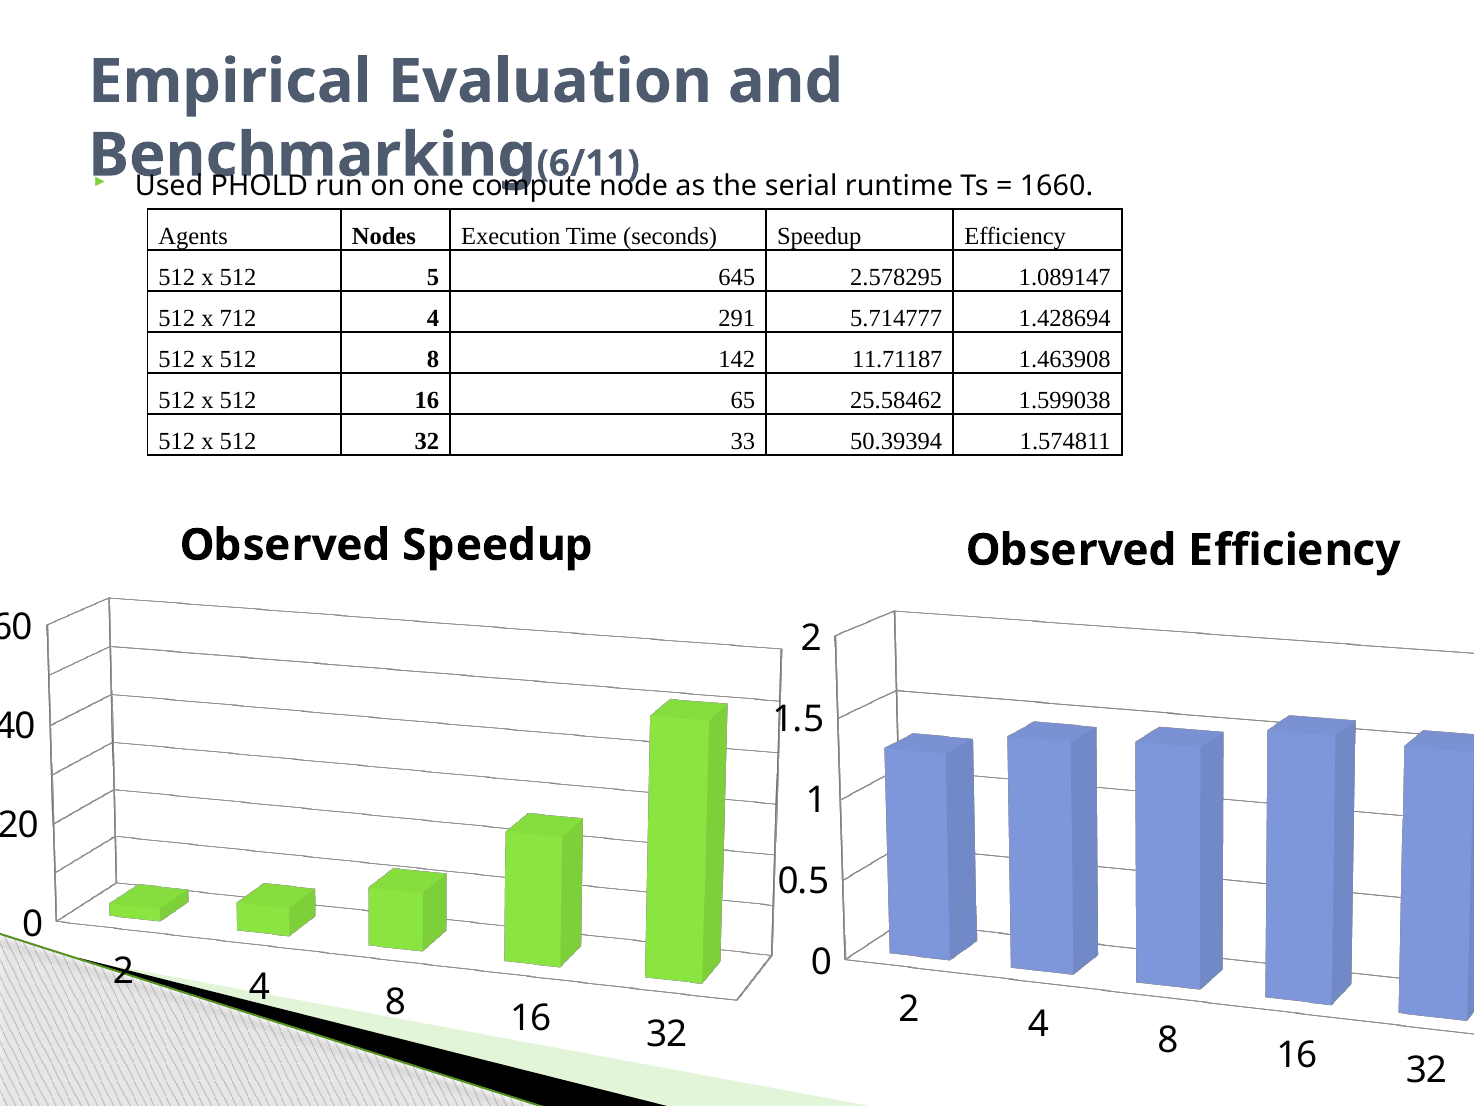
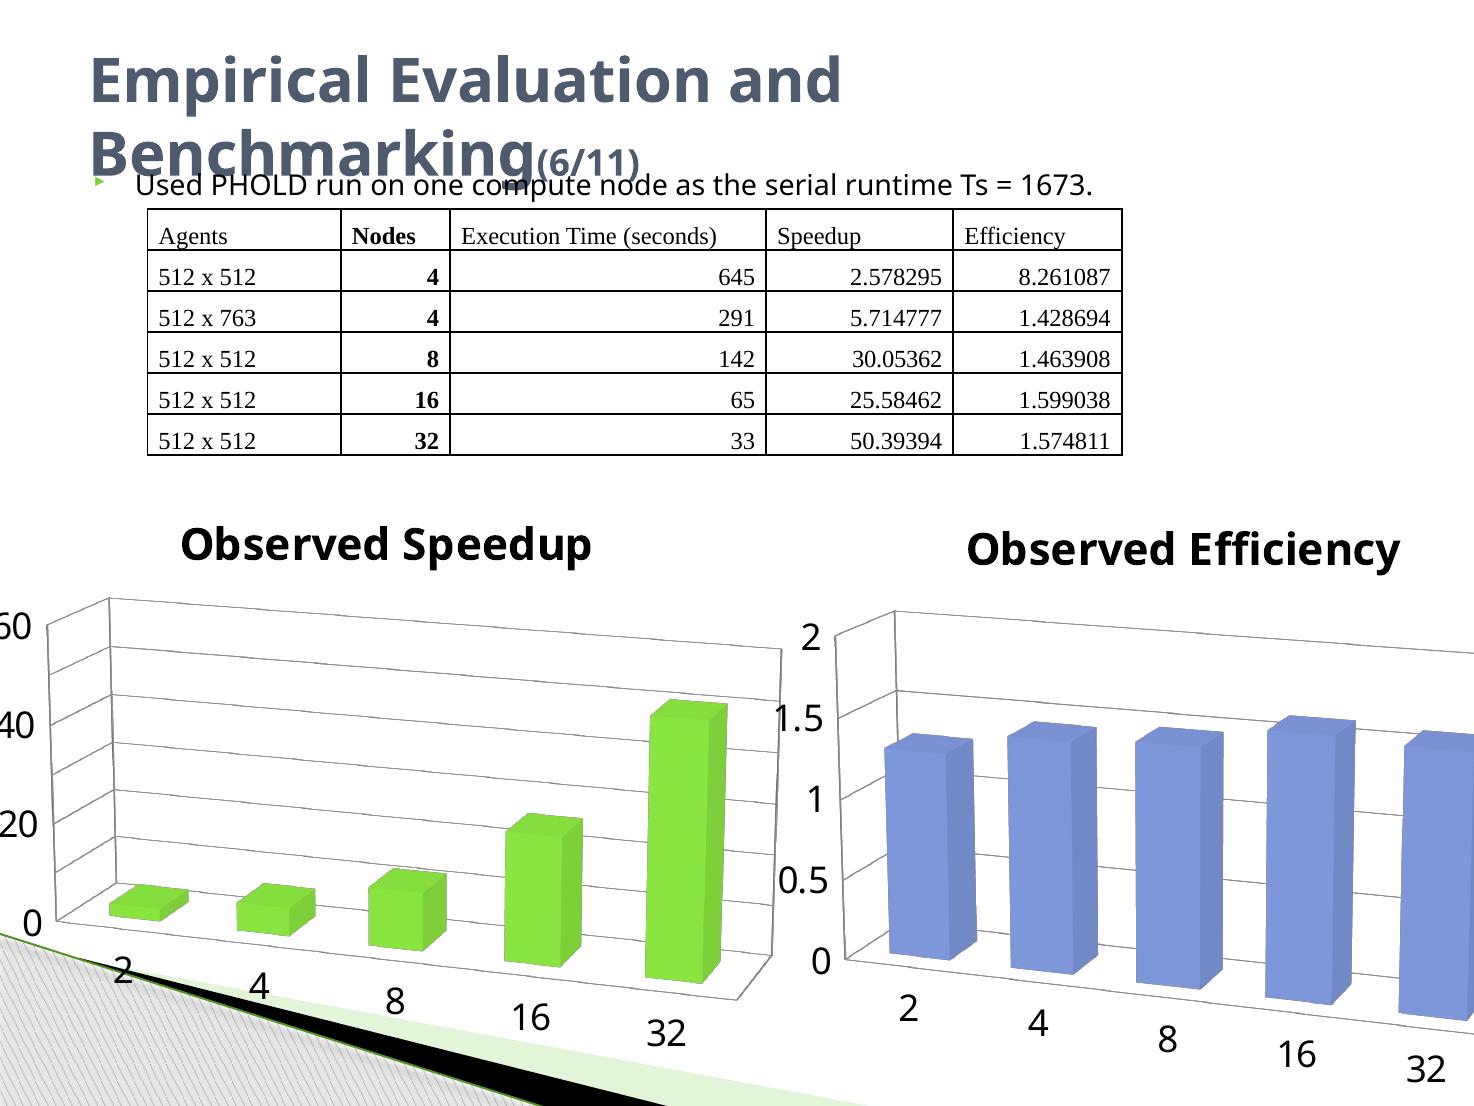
1660: 1660 -> 1673 (1056, 186)
512 5: 5 -> 4 (433, 277)
1.089147: 1.089147 -> 8.261087 (1065, 277)
712: 712 -> 763 (238, 318)
11.71187: 11.71187 -> 30.05362 (897, 359)
